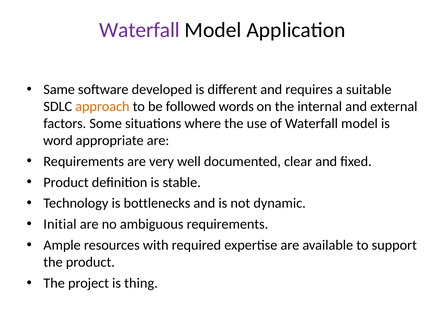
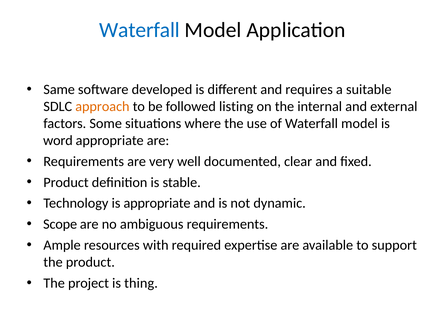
Waterfall colour: purple -> blue (139, 30)
words: words -> listing (236, 107)
is bottlenecks: bottlenecks -> appropriate (157, 204)
Initial: Initial -> Scope (60, 225)
